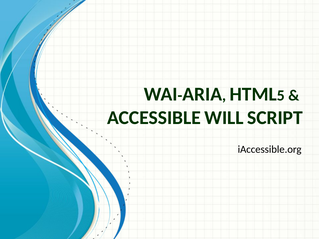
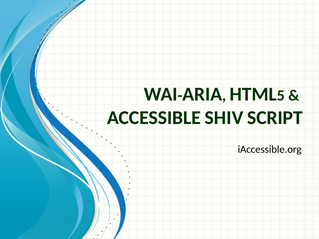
WILL: WILL -> SHIV (224, 118)
